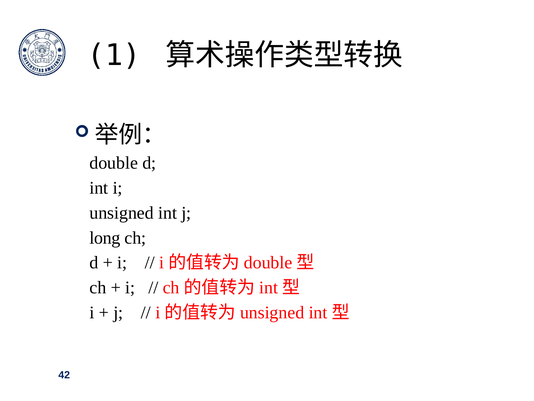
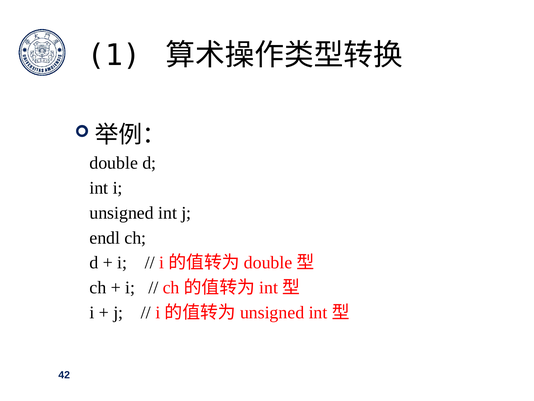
long: long -> endl (105, 238)
